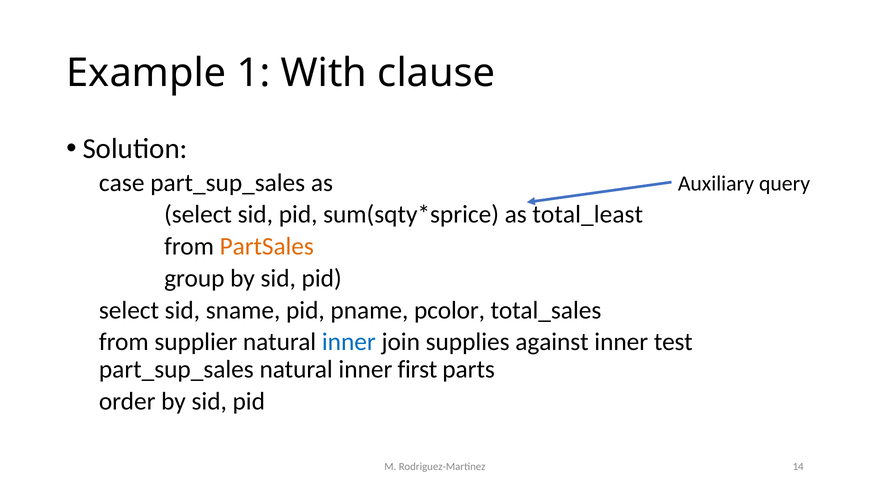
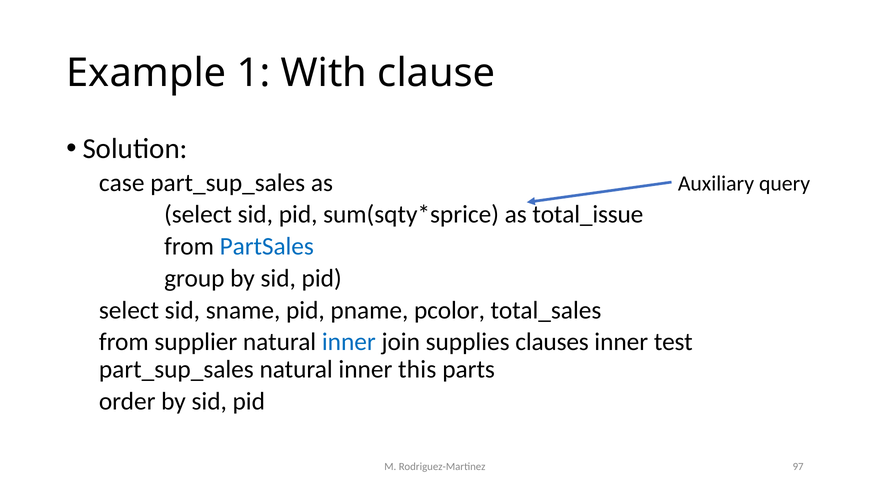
total_least: total_least -> total_issue (588, 215)
PartSales colour: orange -> blue (267, 247)
against: against -> clauses (552, 342)
first: first -> this (417, 370)
14: 14 -> 97 (798, 467)
